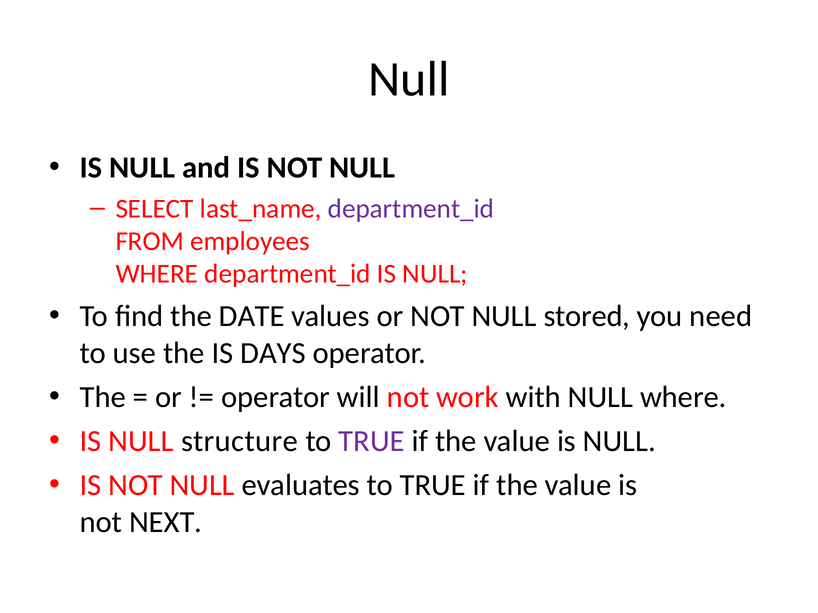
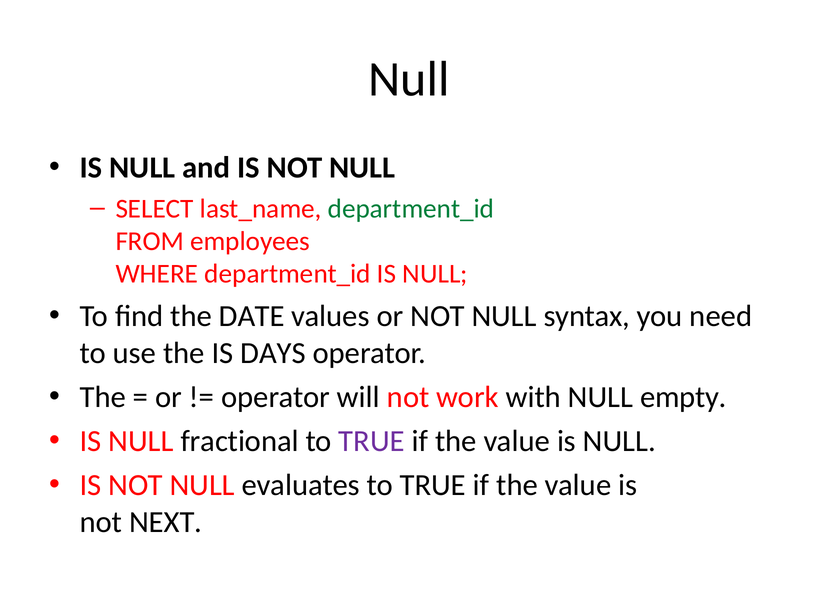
department_id colour: purple -> green (411, 209)
stored: stored -> syntax (587, 316)
NULL where: where -> empty (683, 397)
structure: structure -> fractional (240, 442)
